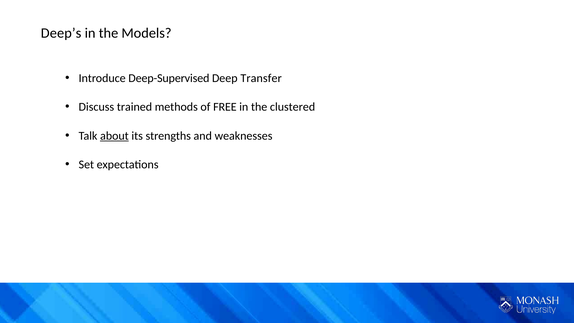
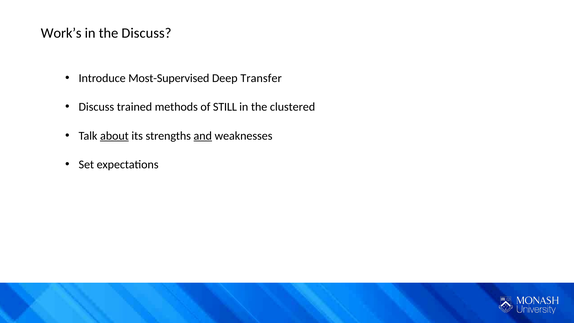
Deep’s: Deep’s -> Work’s (61, 33)
the Models: Models -> Discuss (146, 33)
Deep-Supervised: Deep-Supervised -> Most-Supervised (169, 78)
FREE: FREE -> STILL (225, 107)
and underline: none -> present (203, 136)
